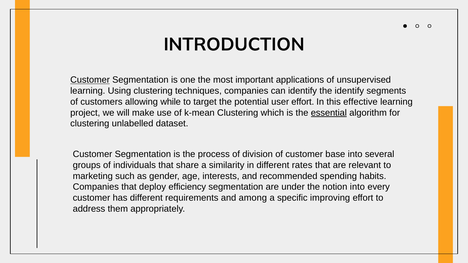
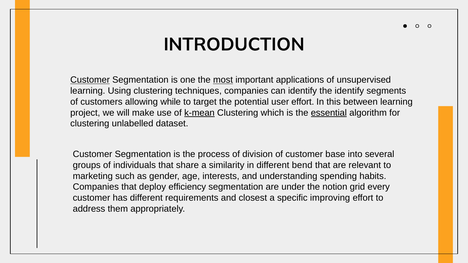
most underline: none -> present (223, 80)
effective: effective -> between (360, 102)
k-mean underline: none -> present (199, 113)
rates: rates -> bend (302, 165)
recommended: recommended -> understanding (288, 176)
notion into: into -> grid (357, 187)
among: among -> closest (253, 198)
